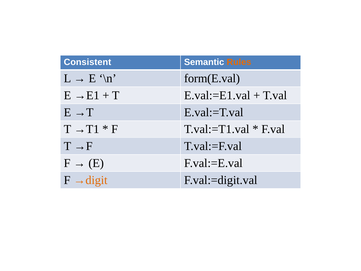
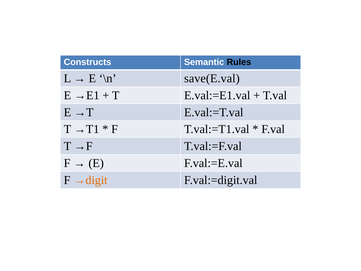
Consistent: Consistent -> Constructs (88, 62)
Rules colour: orange -> black (239, 62)
form(E.val: form(E.val -> save(E.val (212, 78)
